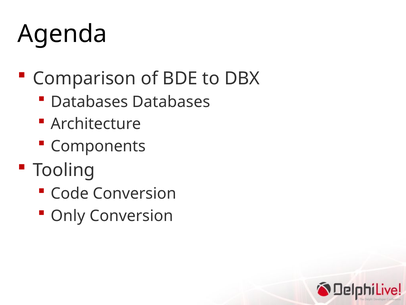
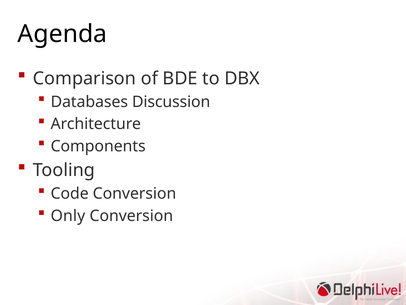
Databases Databases: Databases -> Discussion (171, 102)
